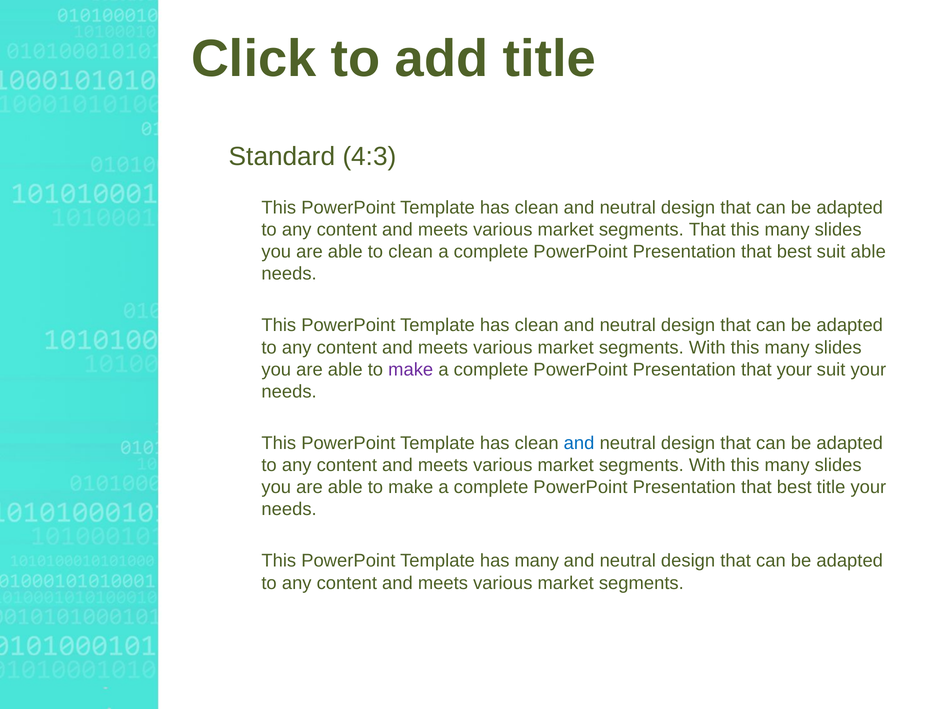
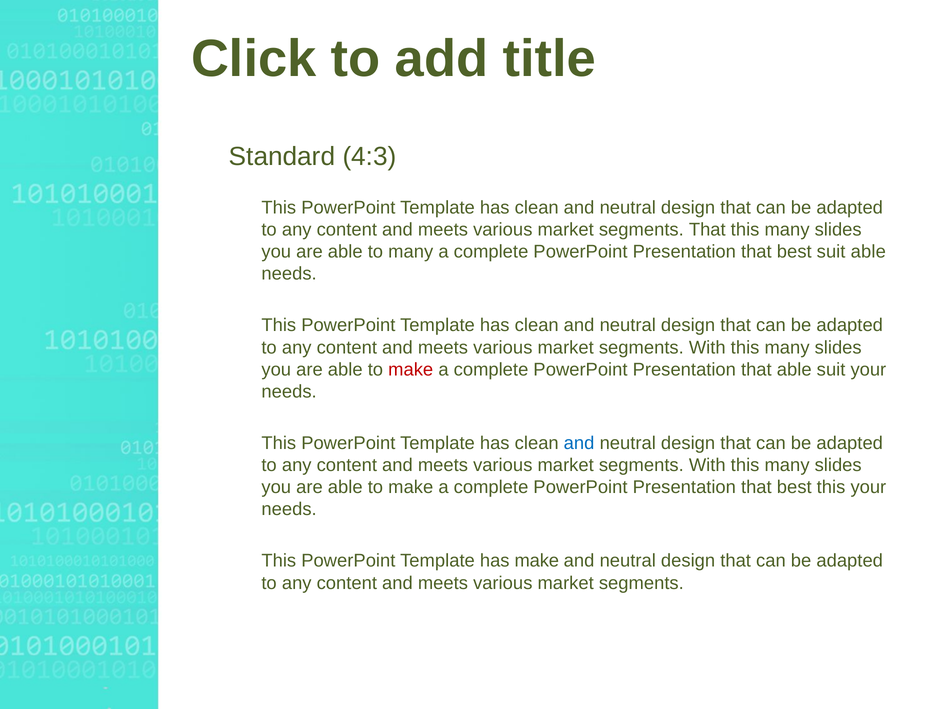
to clean: clean -> many (411, 252)
make colour: purple -> red (411, 369)
that your: your -> able (794, 369)
best title: title -> this (831, 487)
has many: many -> make (537, 561)
